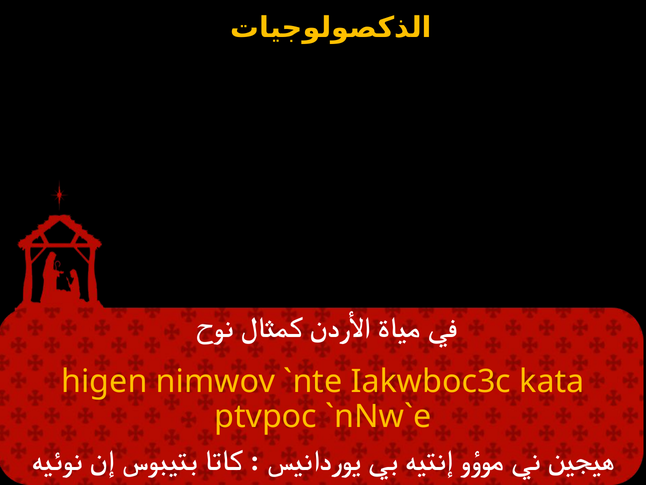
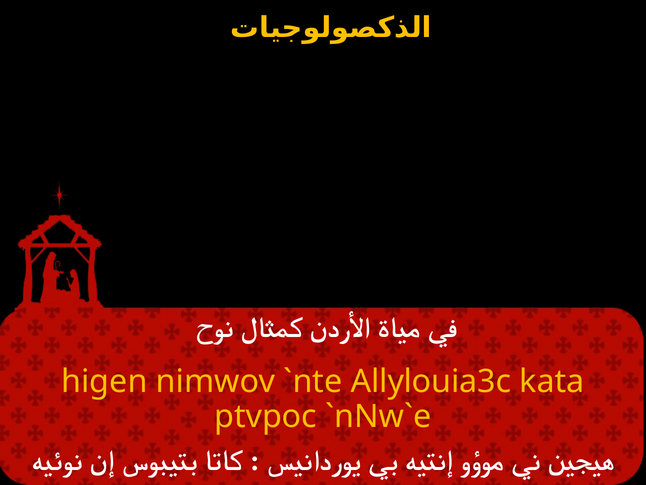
Iakwboc3c: Iakwboc3c -> Allylouia3c (431, 381)
